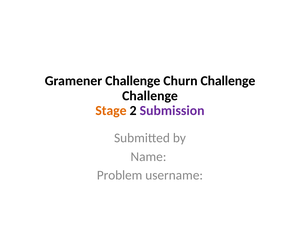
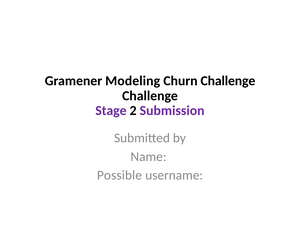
Gramener Challenge: Challenge -> Modeling (133, 81)
Stage colour: orange -> purple (111, 111)
Problem: Problem -> Possible (119, 175)
